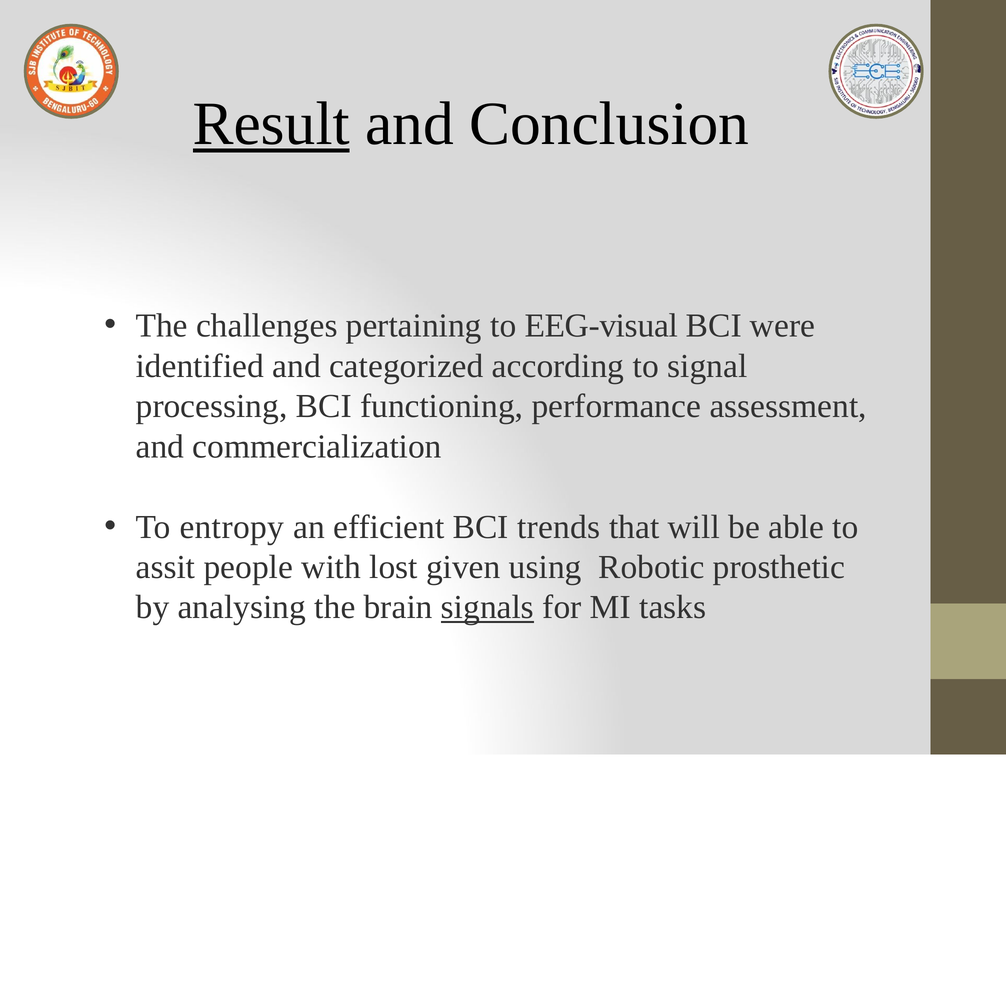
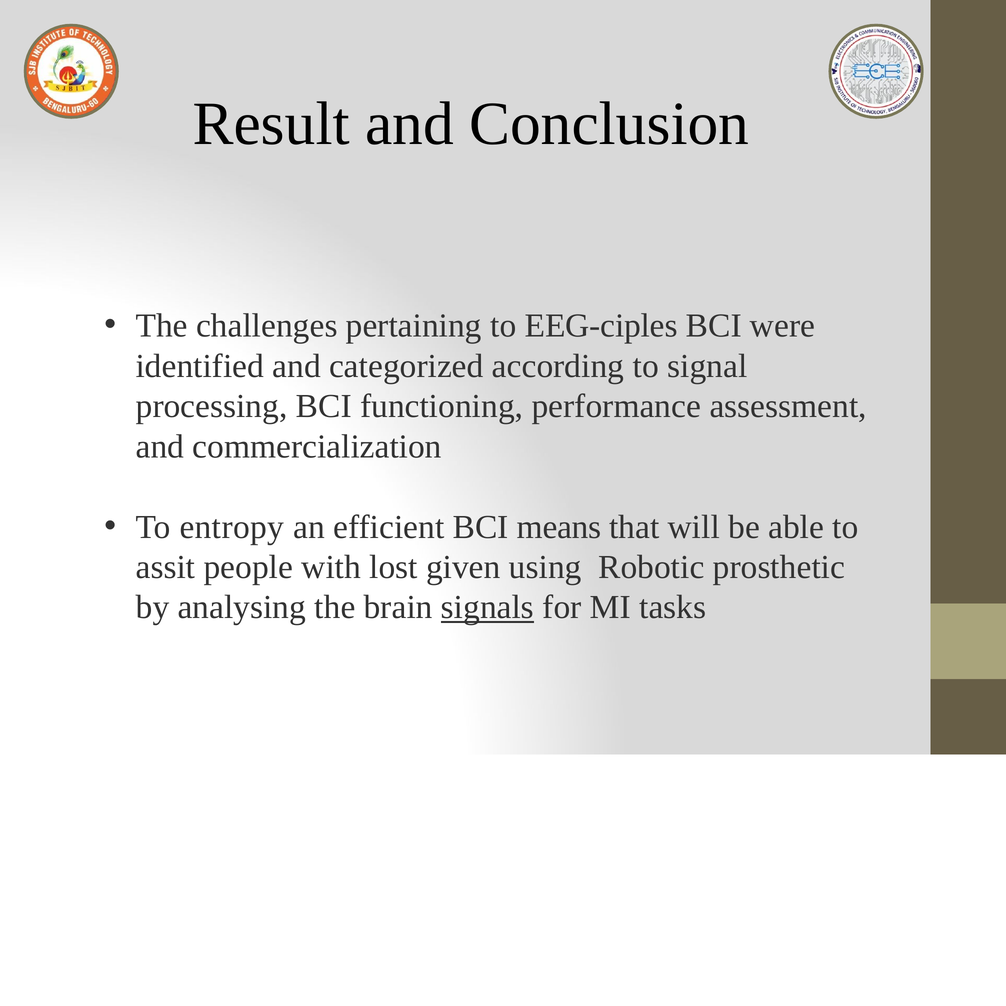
Result underline: present -> none (271, 124)
EEG-visual: EEG-visual -> EEG-ciples (601, 326)
trends: trends -> means (559, 527)
